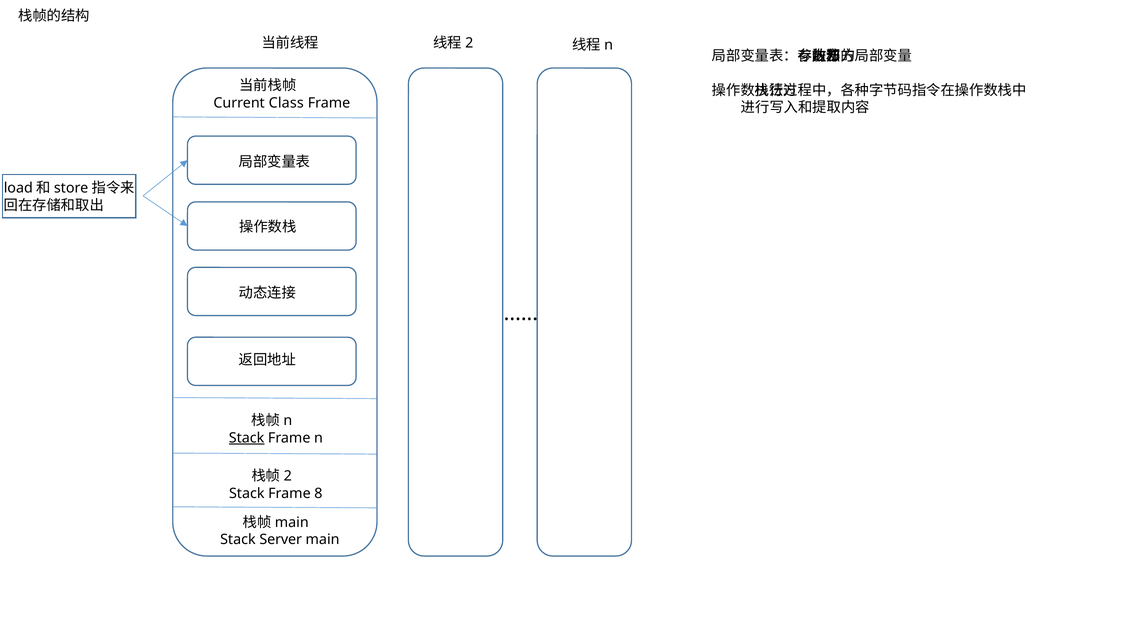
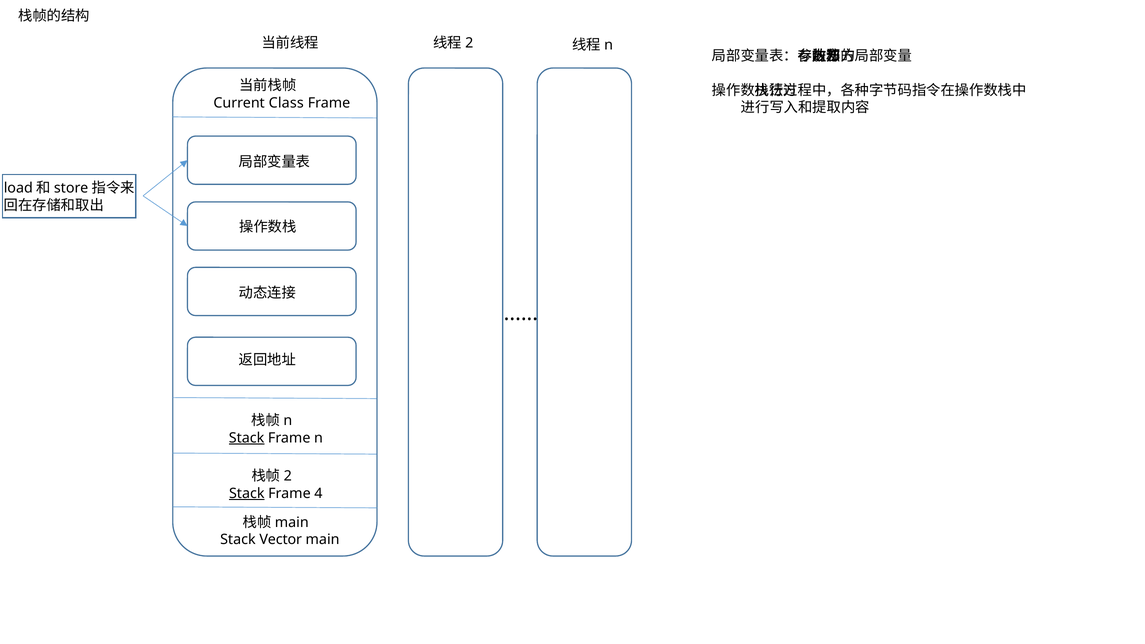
Stack underline: none -> present (247, 493)
8: 8 -> 4 (318, 493)
Server: Server -> Vector (281, 540)
